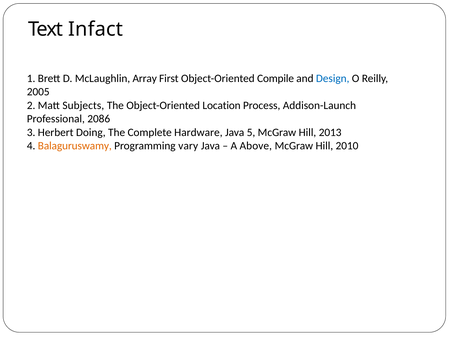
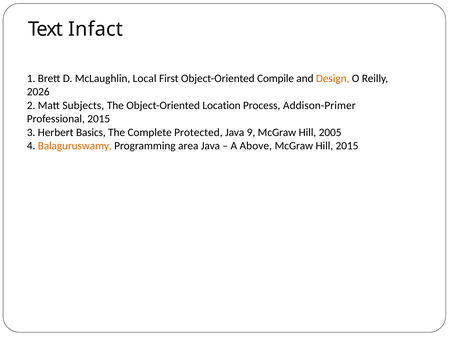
Array: Array -> Local (145, 78)
Design colour: blue -> orange (333, 78)
2005: 2005 -> 2026 (38, 92)
Addison-Launch: Addison-Launch -> Addison-Primer (319, 105)
Professional 2086: 2086 -> 2015 (99, 119)
Doing: Doing -> Basics (91, 132)
Hardware: Hardware -> Protected (198, 132)
5: 5 -> 9 (251, 132)
2013: 2013 -> 2005 (330, 132)
vary: vary -> area (188, 146)
Hill 2010: 2010 -> 2015 (347, 146)
